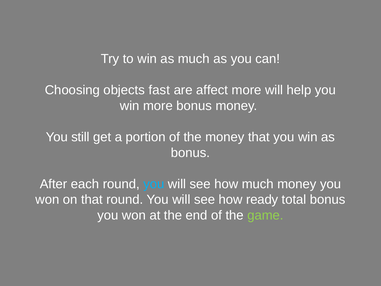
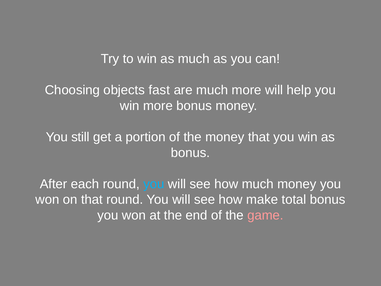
are affect: affect -> much (212, 90)
ready: ready -> make (262, 200)
game colour: light green -> pink (265, 215)
